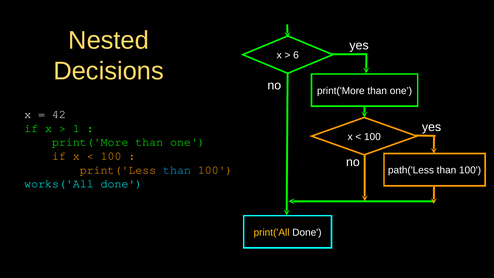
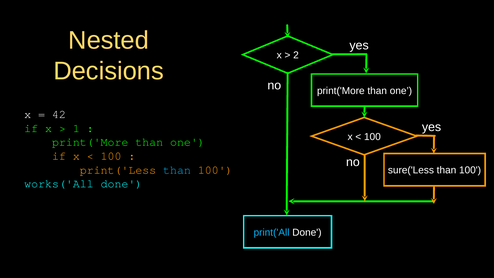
6: 6 -> 2 (296, 55)
path('Less: path('Less -> sure('Less (411, 170)
print('All colour: yellow -> light blue (272, 232)
